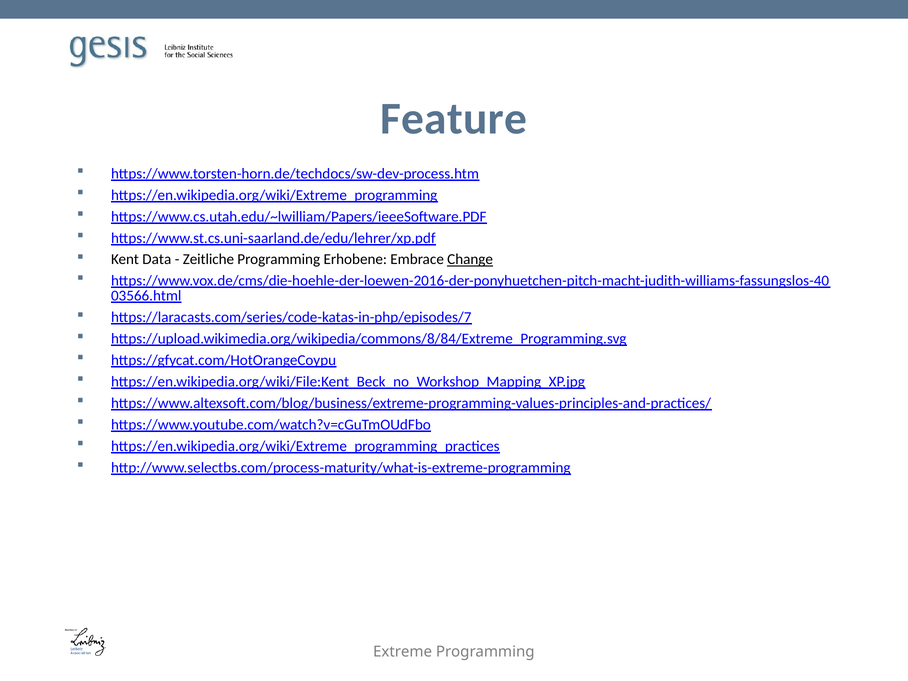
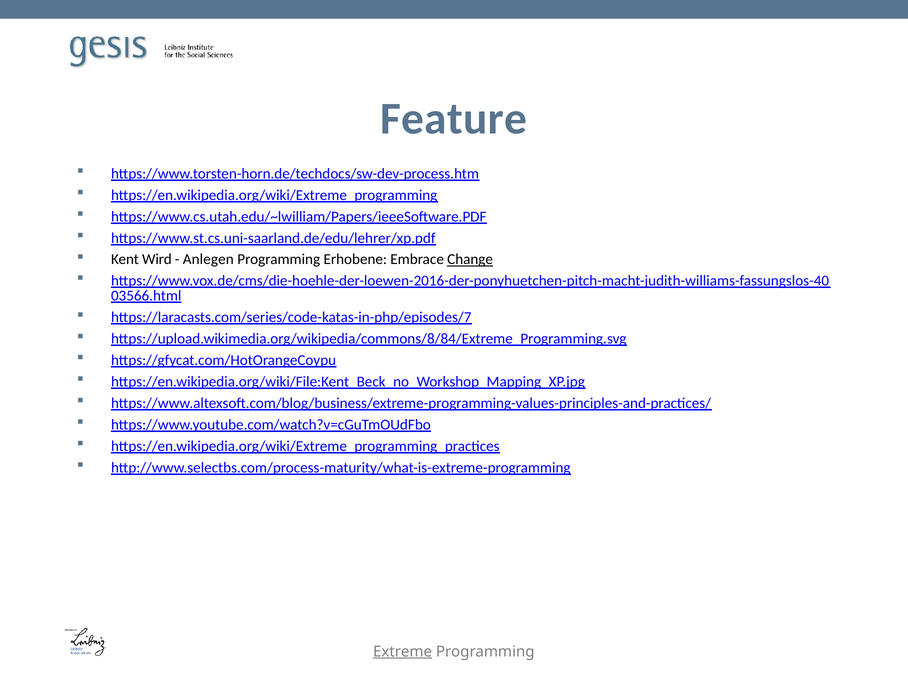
Data: Data -> Wird (157, 260)
Zeitliche: Zeitliche -> Anlegen (208, 260)
Extreme underline: none -> present (403, 652)
